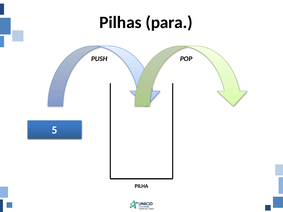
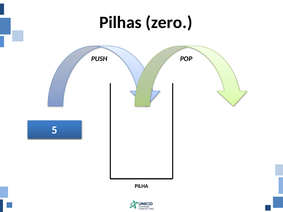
para: para -> zero (169, 23)
